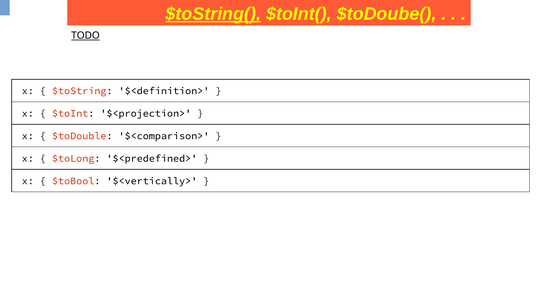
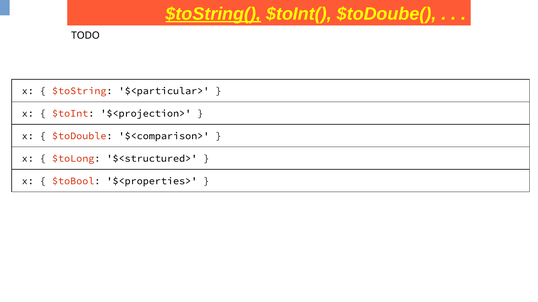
TODO underline: present -> none (85, 36)
$<definition>: $<definition> -> $<particular> (164, 91)
$<predefined>: $<predefined> -> $<structured> (152, 159)
$<vertically>: $<vertically> -> $<properties> (152, 181)
